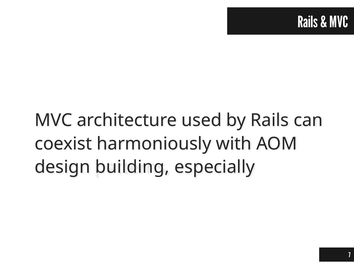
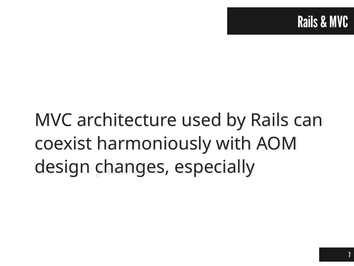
building: building -> changes (132, 167)
